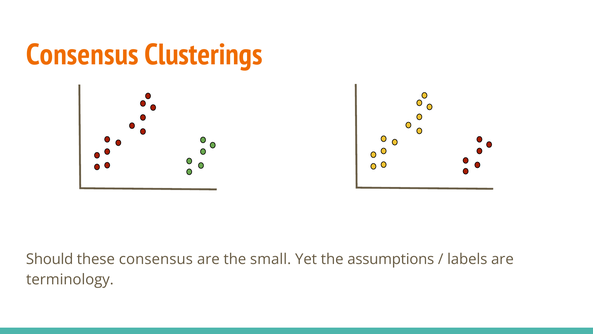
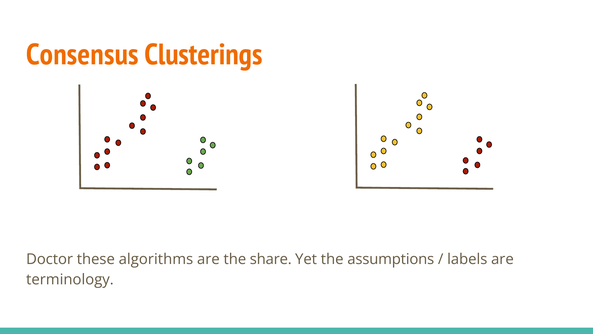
Should: Should -> Doctor (50, 259)
these consensus: consensus -> algorithms (156, 259)
small: small -> share (271, 259)
